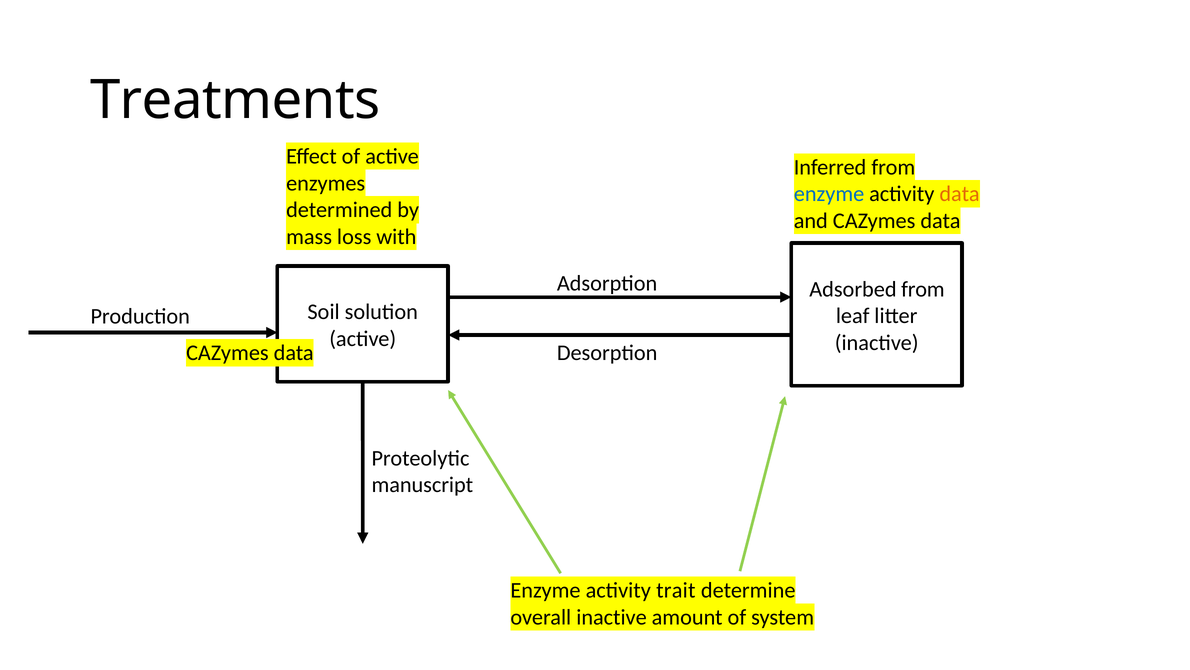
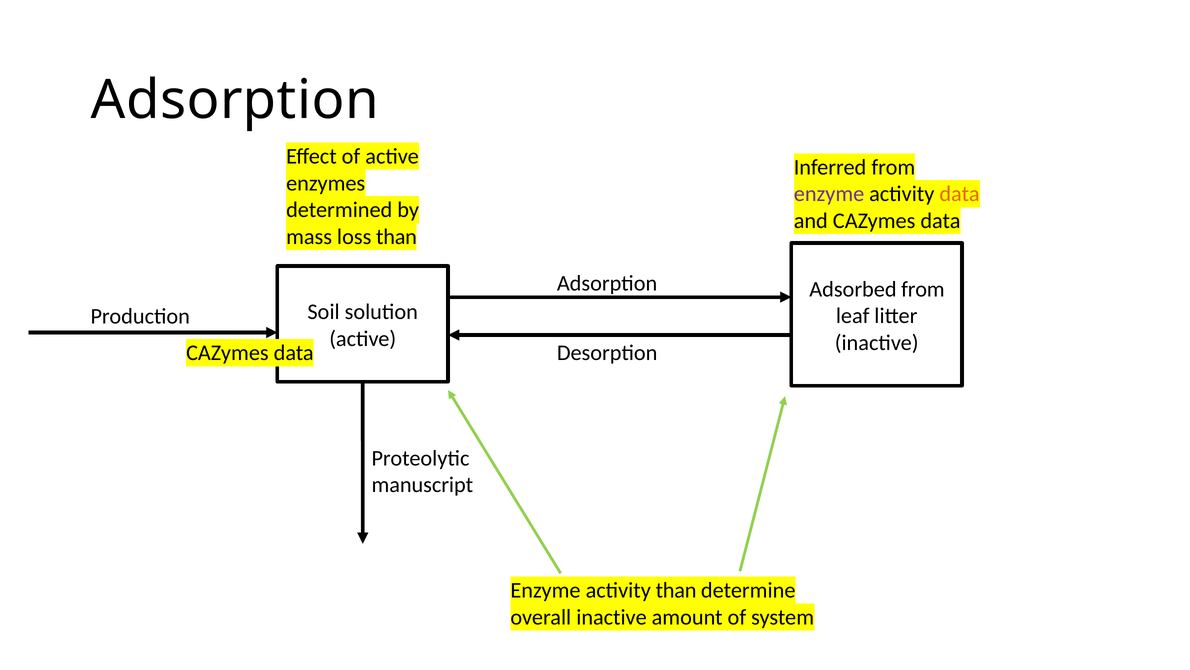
Treatments: Treatments -> Adsorption (235, 100)
enzyme colour: blue -> purple (829, 194)
loss with: with -> than (396, 237)
activity trait: trait -> than (676, 590)
